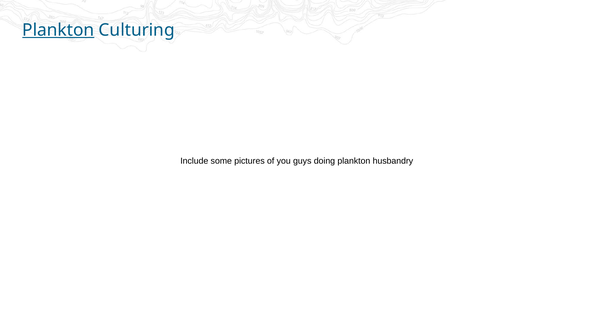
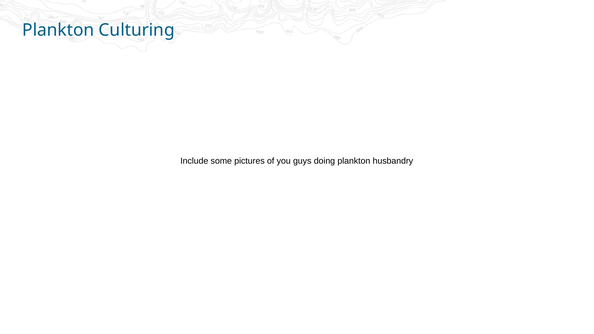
Plankton underline: present -> none (58, 30)
